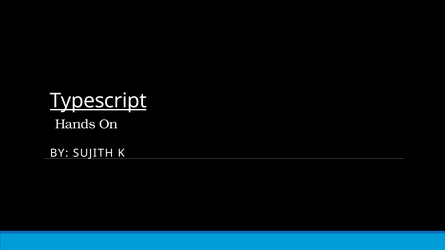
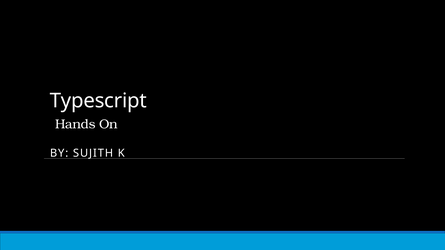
Typescript underline: present -> none (98, 101)
